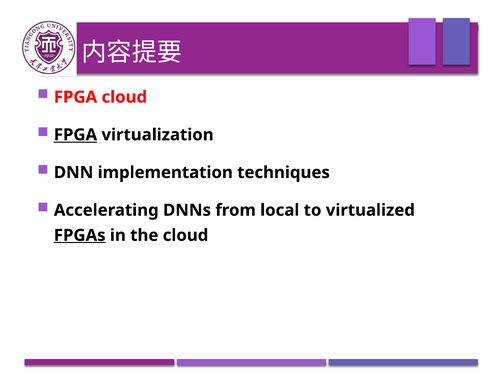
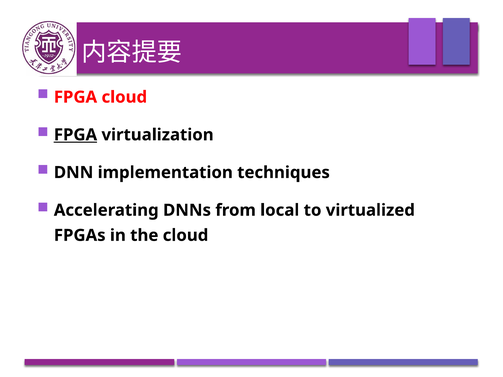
FPGAs underline: present -> none (80, 236)
